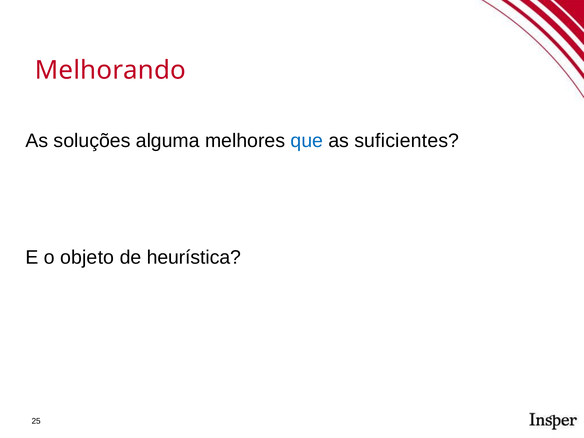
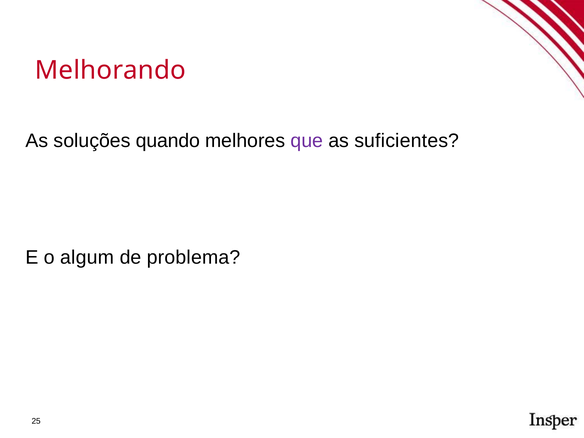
alguma: alguma -> quando (168, 141)
que colour: blue -> purple (307, 141)
objeto: objeto -> algum (87, 258)
heurística: heurística -> problema (194, 258)
